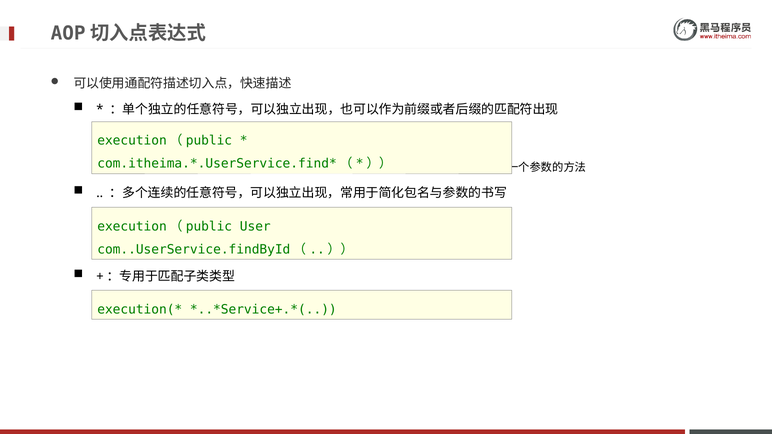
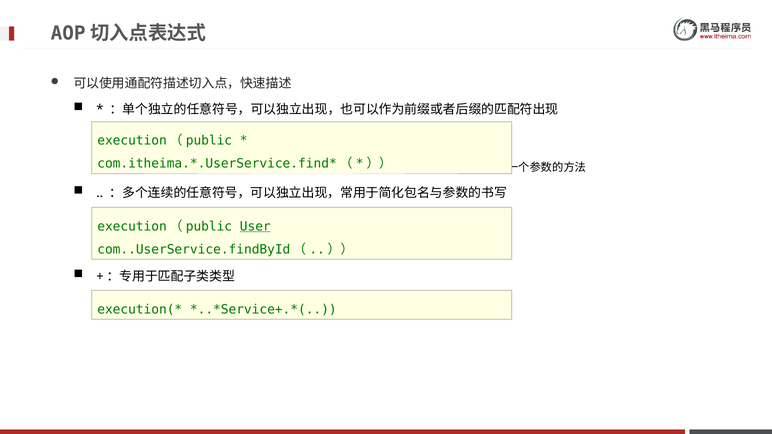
User underline: none -> present (255, 226)
